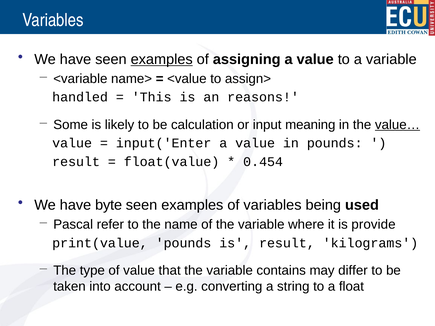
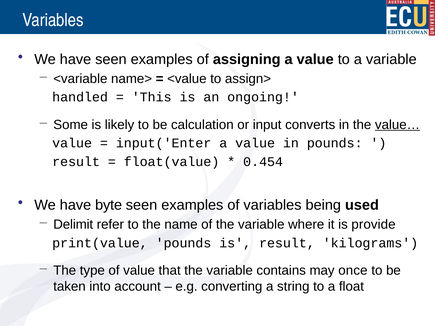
examples underline: present -> none (162, 59)
reasons: reasons -> ongoing (263, 97)
meaning: meaning -> converts (310, 125)
Pascal: Pascal -> Delimit (73, 225)
differ: differ -> once (353, 271)
